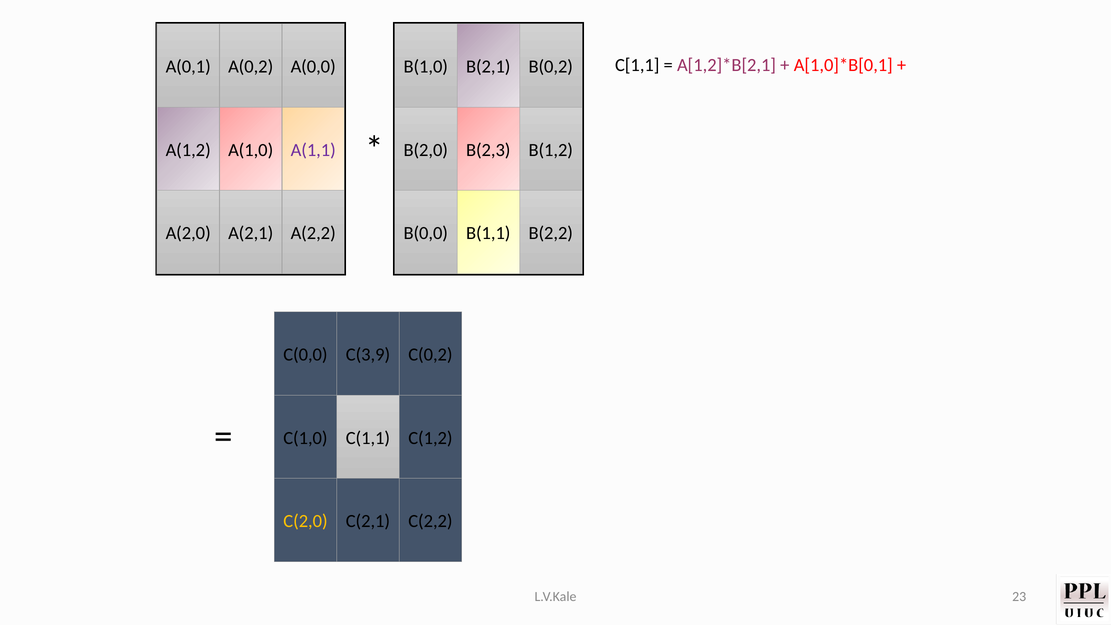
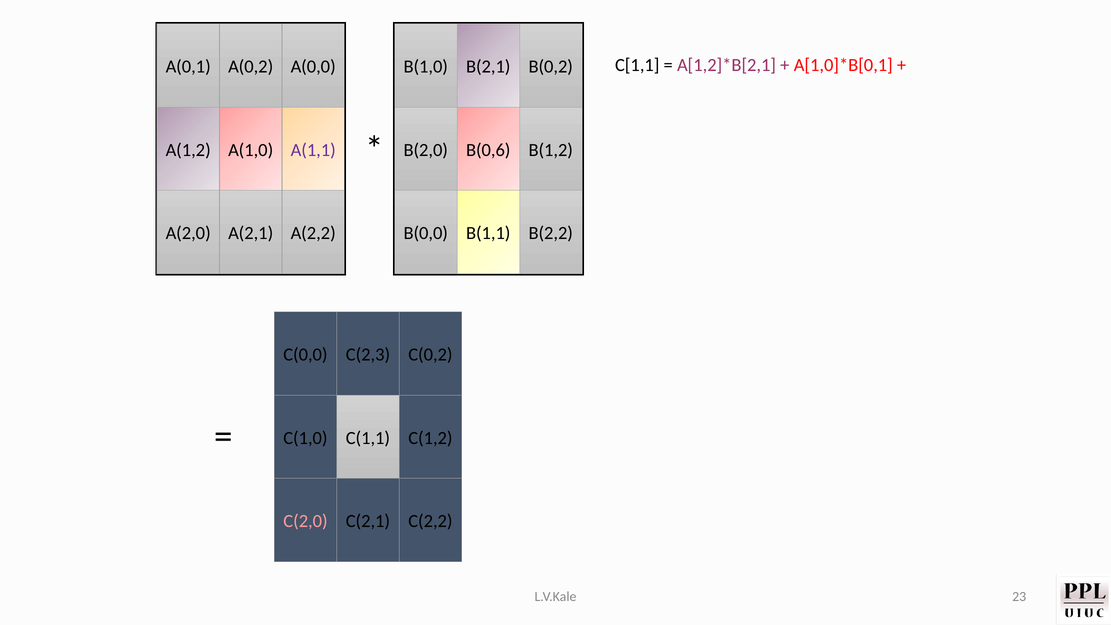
B(2,3: B(2,3 -> B(0,6 (488, 150)
C(3,9: C(3,9 -> C(2,3 (368, 355)
C(2,0 colour: yellow -> pink (305, 521)
